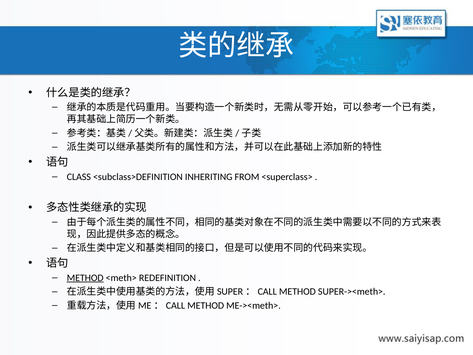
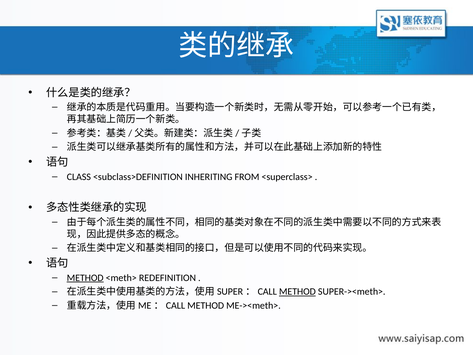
METHOD underline: none -> present (297, 291)
